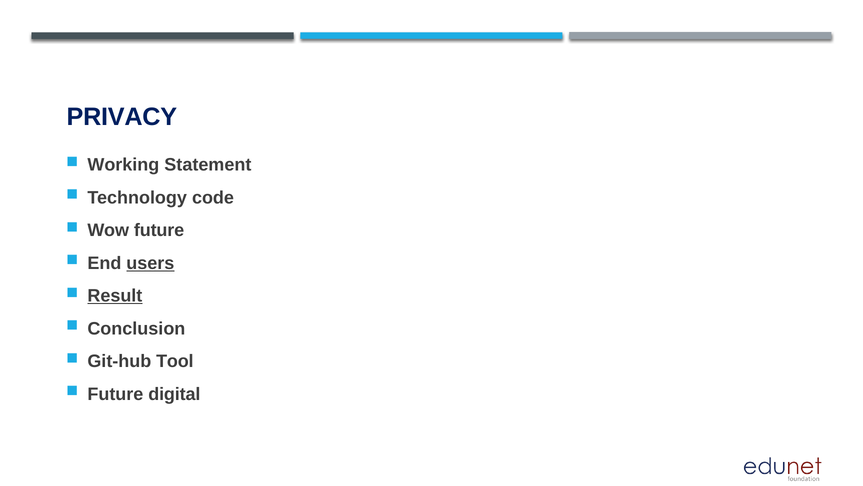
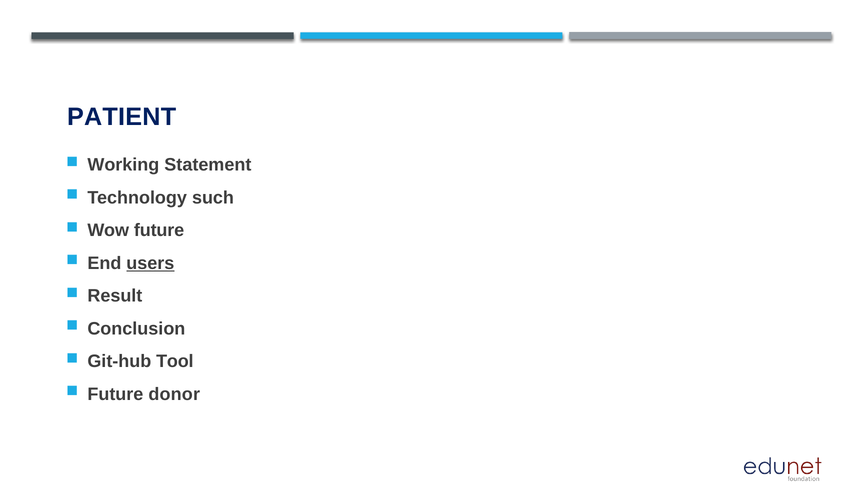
PRIVACY: PRIVACY -> PATIENT (122, 117)
code: code -> such (213, 197)
Result underline: present -> none (115, 296)
digital: digital -> donor (174, 394)
